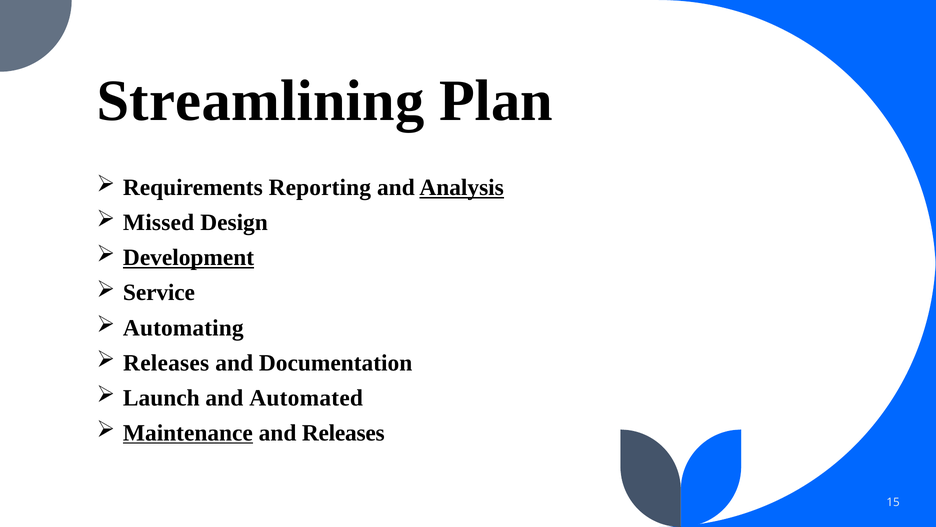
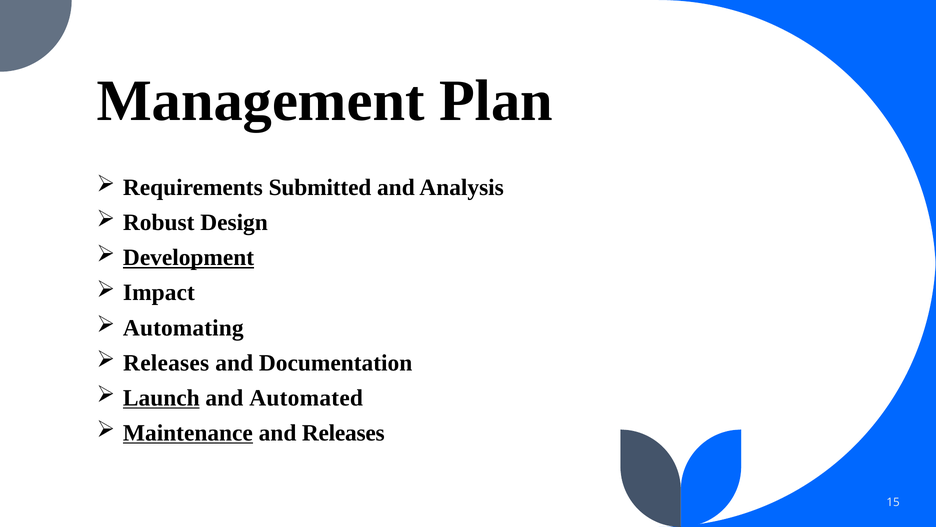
Streamlining: Streamlining -> Management (261, 101)
Reporting: Reporting -> Submitted (320, 187)
Analysis underline: present -> none (462, 187)
Missed: Missed -> Robust (159, 222)
Service: Service -> Impact (159, 292)
Launch underline: none -> present (161, 397)
